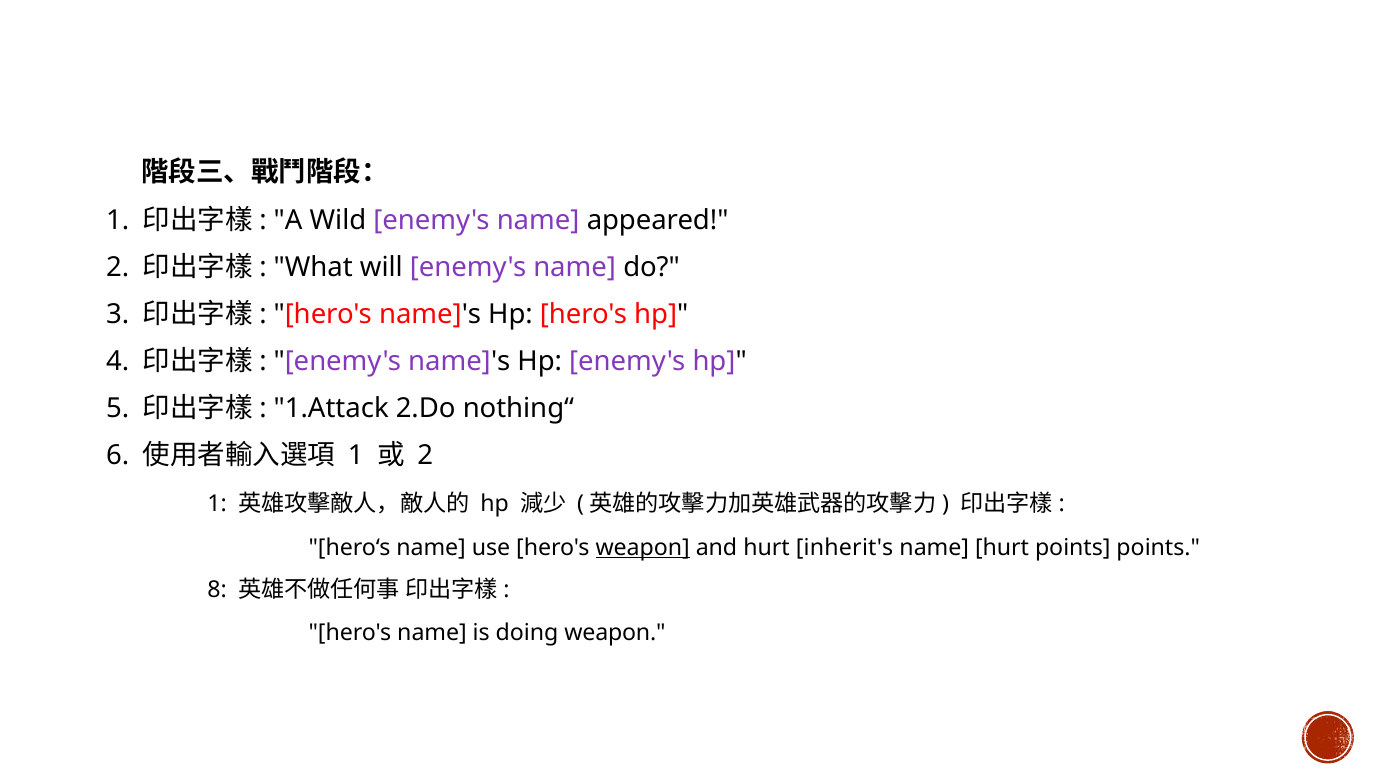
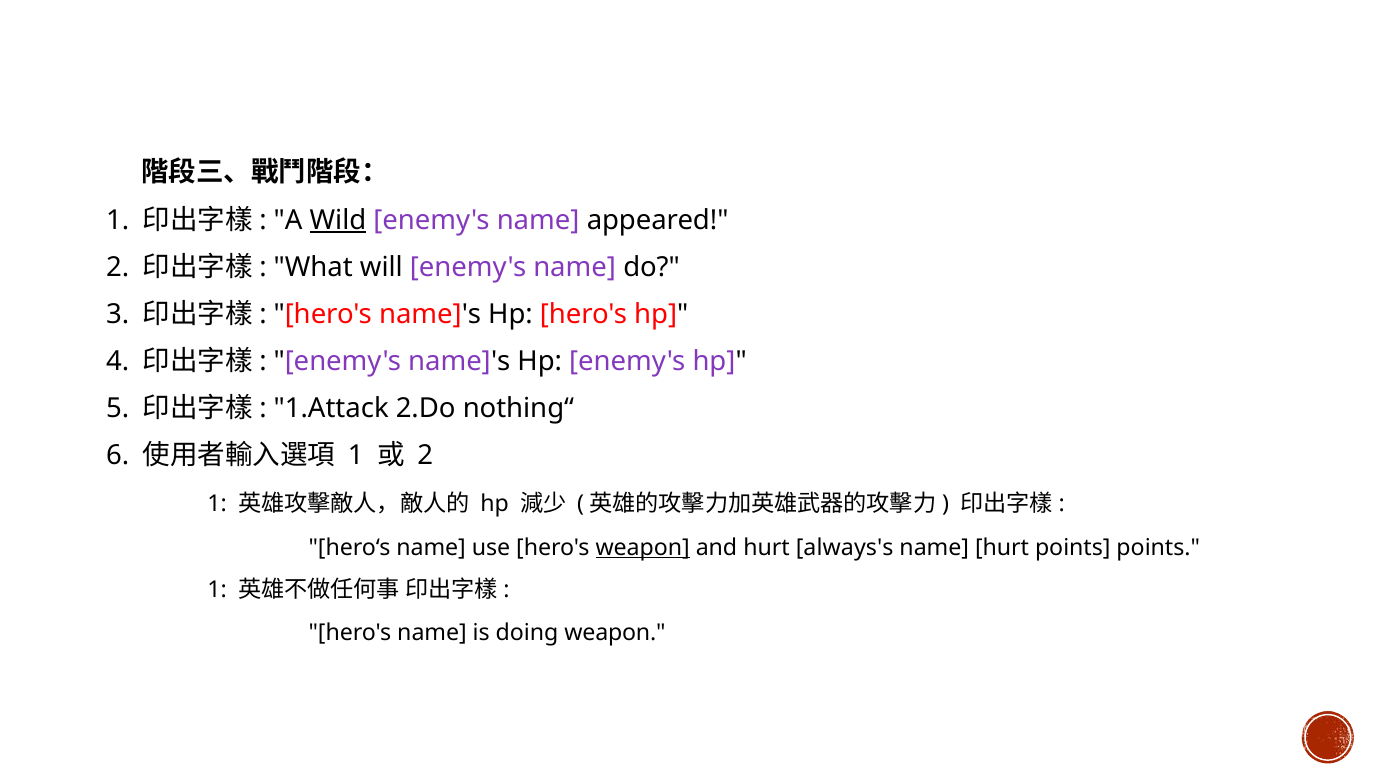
Wild underline: none -> present (338, 220)
inherit's: inherit's -> always's (845, 548)
8: 8 -> 1 (217, 590)
